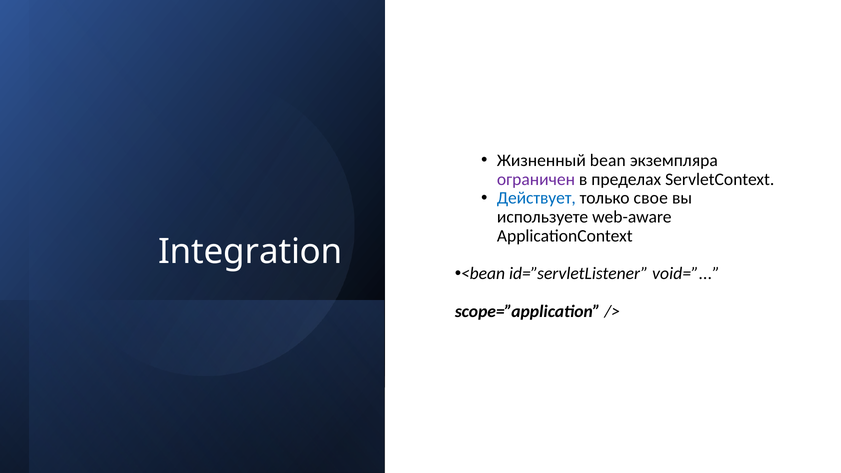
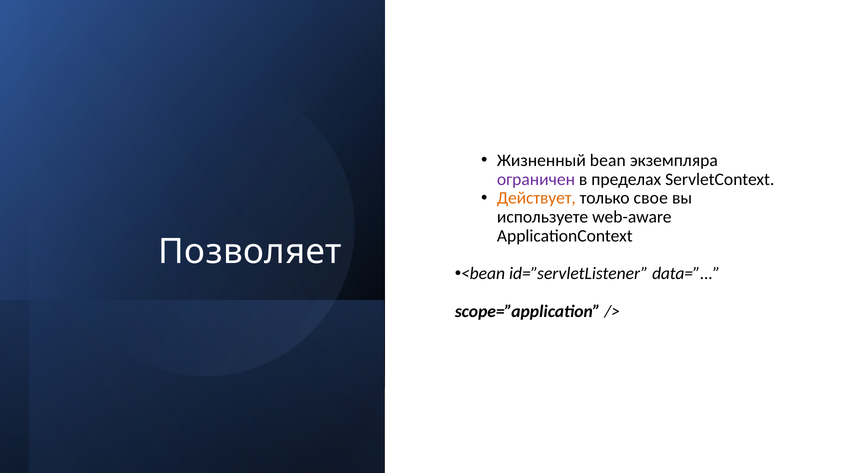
Действует colour: blue -> orange (536, 198)
Integration: Integration -> Позволяет (250, 252)
void=: void= -> data= (686, 274)
